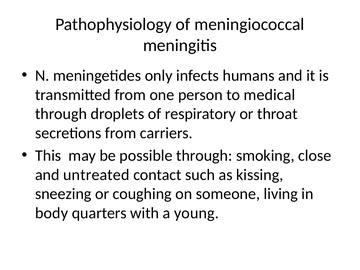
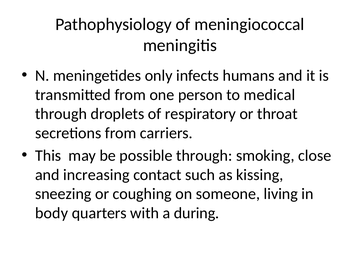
untreated: untreated -> increasing (96, 175)
young: young -> during (197, 213)
